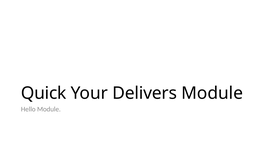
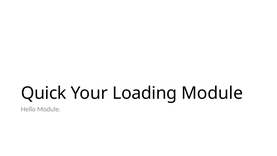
Delivers: Delivers -> Loading (145, 93)
